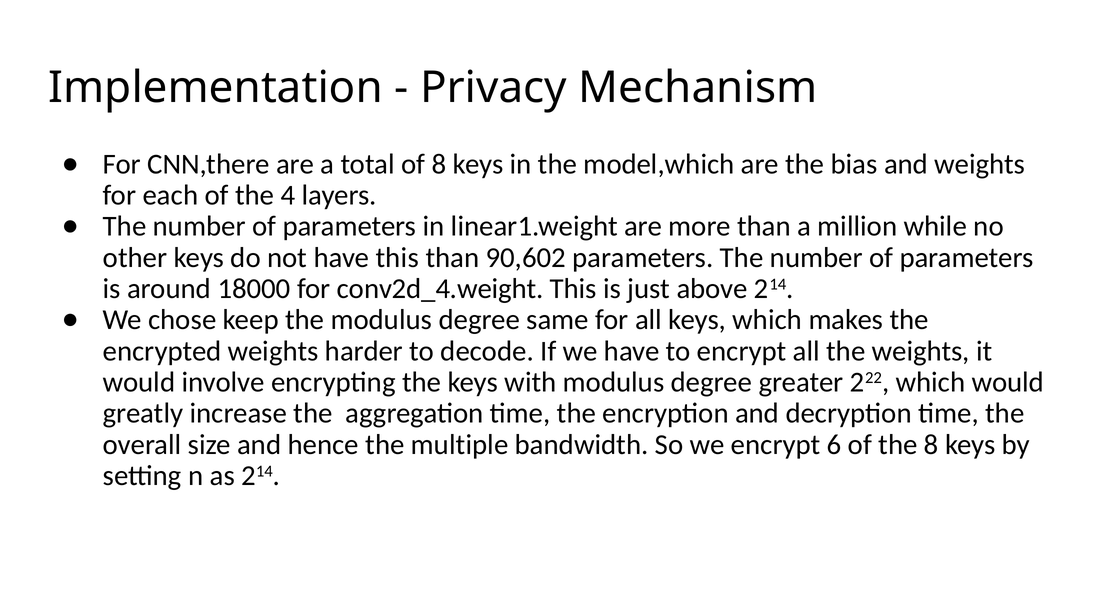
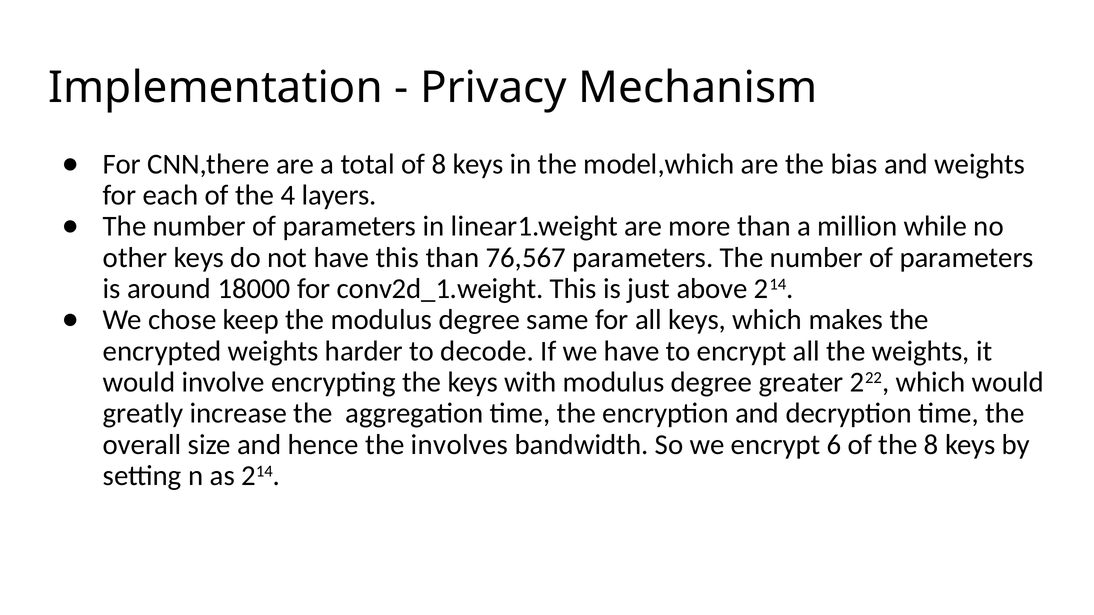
90,602: 90,602 -> 76,567 (526, 258)
conv2d_4.weight: conv2d_4.weight -> conv2d_1.weight (440, 289)
multiple: multiple -> involves (460, 445)
